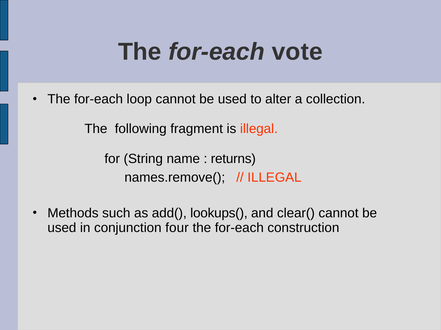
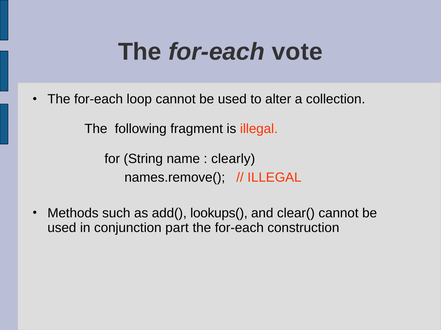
returns: returns -> clearly (233, 159)
four: four -> part (177, 228)
